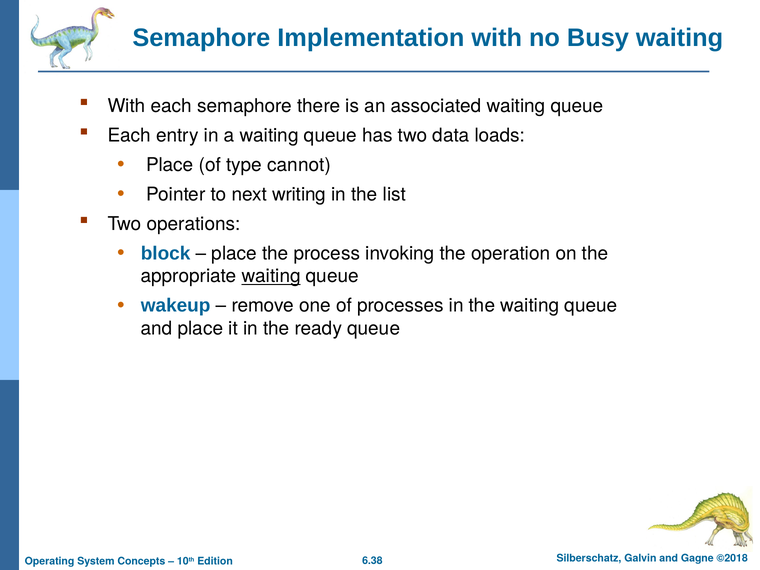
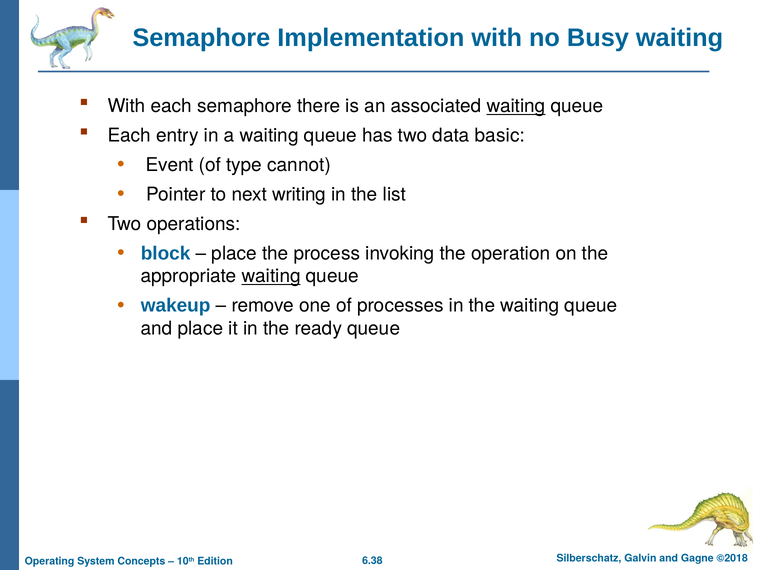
waiting underline: none -> present (516, 106)
loads: loads -> basic (500, 136)
Place: Place -> Event (170, 165)
